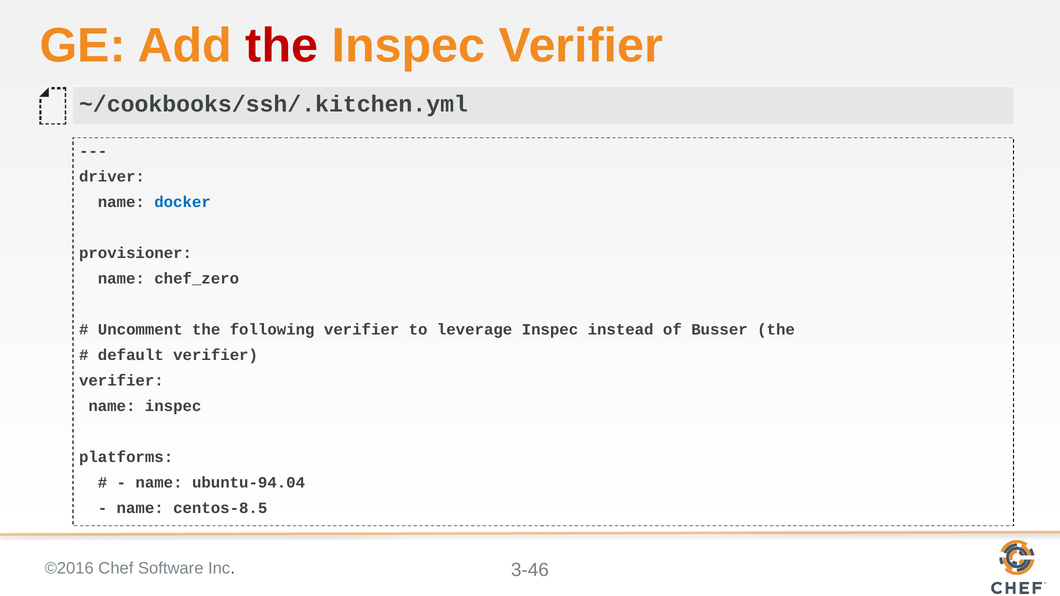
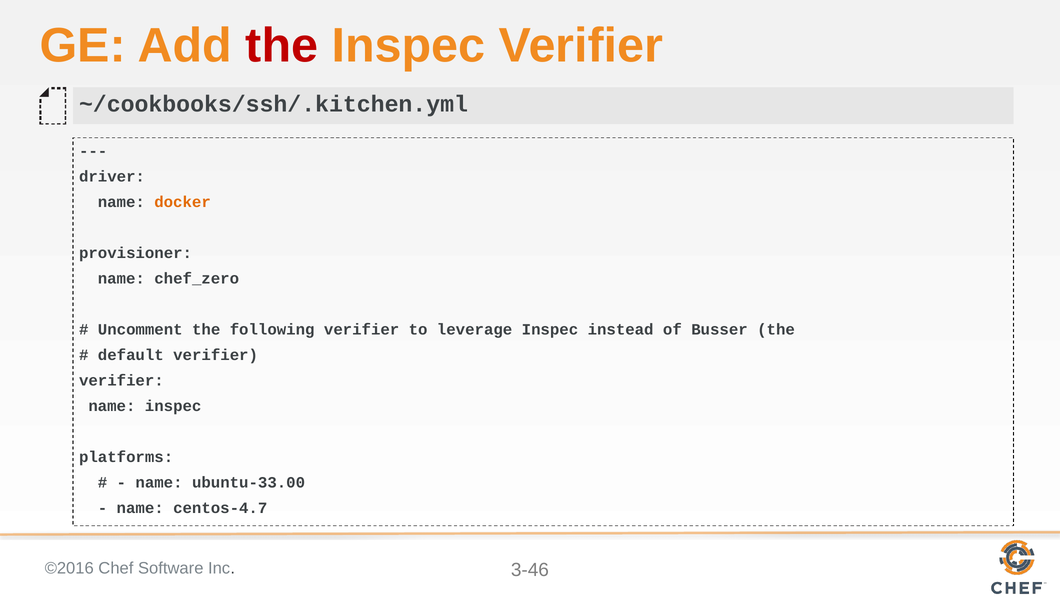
docker colour: blue -> orange (183, 202)
ubuntu-94.04: ubuntu-94.04 -> ubuntu-33.00 (249, 483)
centos-8.5: centos-8.5 -> centos-4.7 (220, 508)
